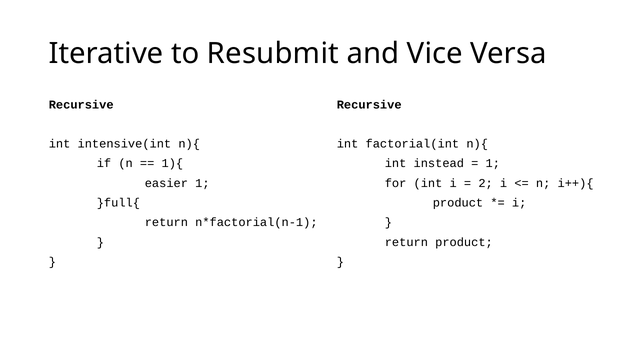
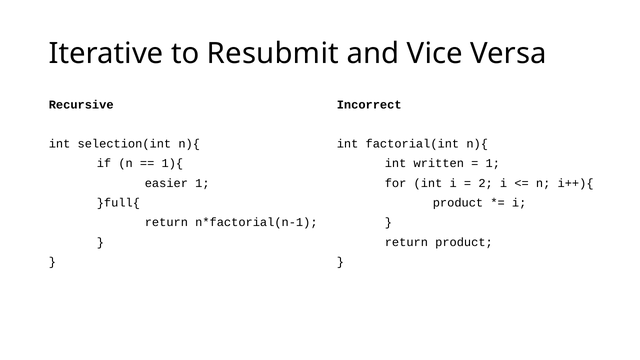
Recursive Recursive: Recursive -> Incorrect (369, 105)
intensive(int: intensive(int -> selection(int (124, 144)
instead: instead -> written (439, 164)
